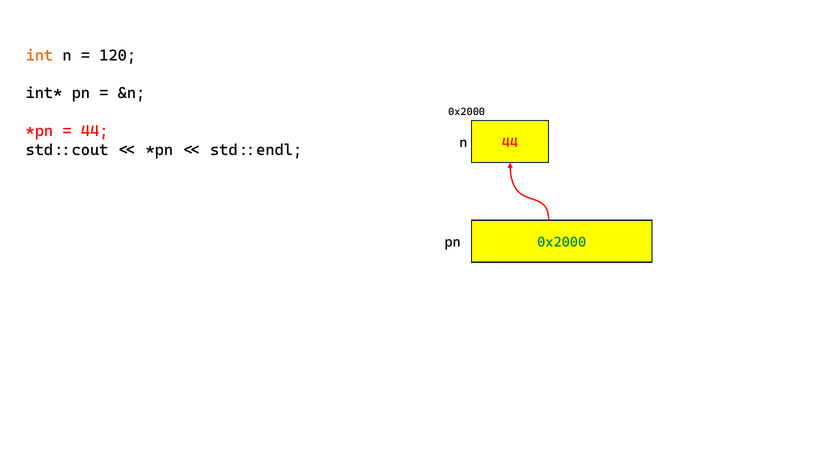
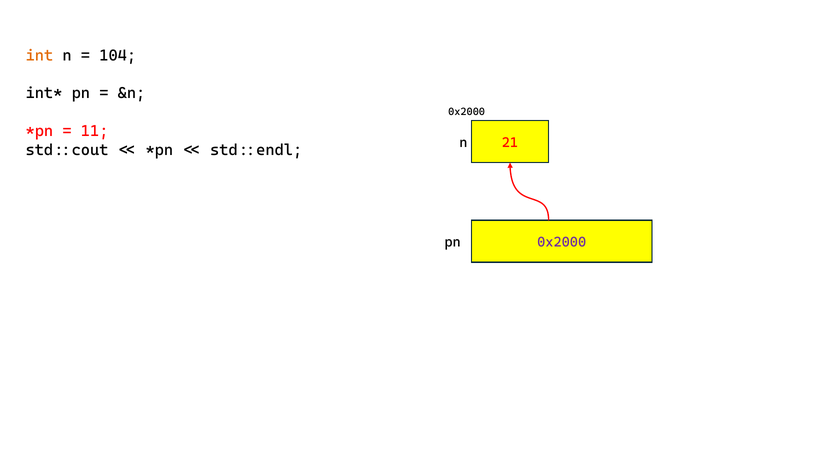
120: 120 -> 104 (118, 56)
44: 44 -> 11 (95, 131)
std::endl 44: 44 -> 21 (510, 143)
0x2000 colour: green -> purple (562, 242)
